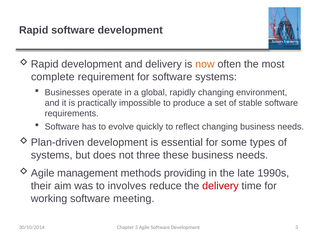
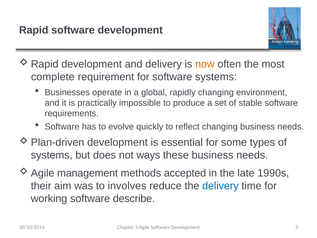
three: three -> ways (148, 155)
providing: providing -> accepted (185, 173)
delivery colour: red -> blue (220, 186)
meeting: meeting -> describe (134, 198)
